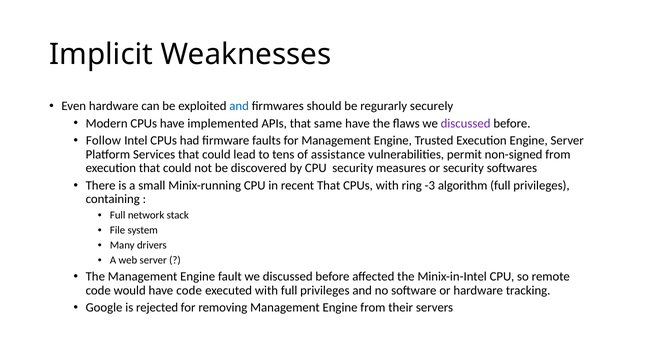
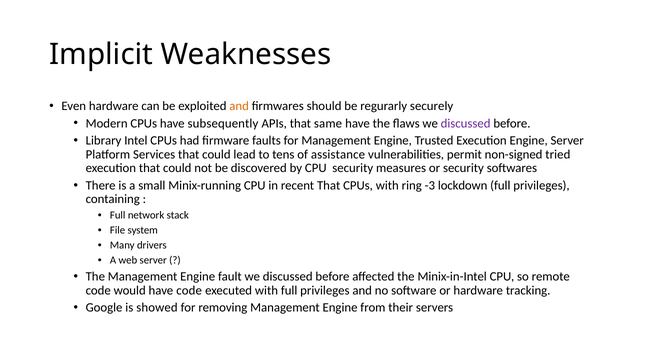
and colour: blue -> orange (239, 106)
implemented: implemented -> subsequently (223, 123)
Follow: Follow -> Library (104, 141)
non-signed from: from -> tried (558, 154)
algorithm: algorithm -> lockdown (463, 185)
rejected: rejected -> showed (157, 307)
